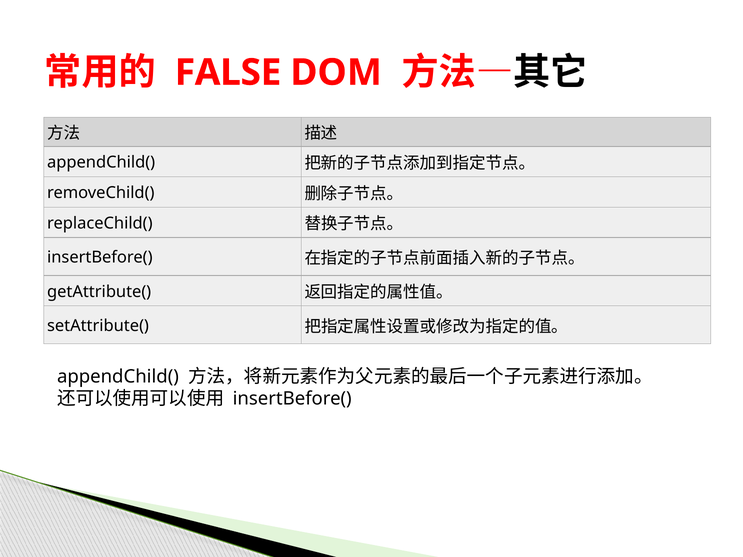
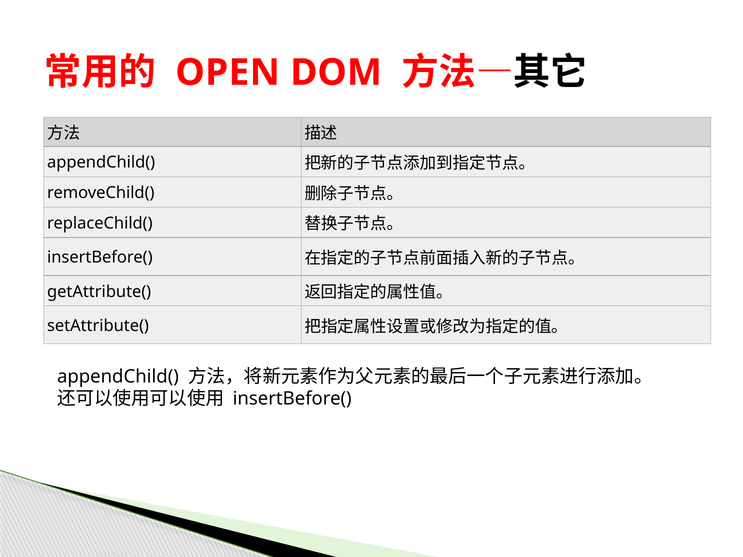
FALSE: FALSE -> OPEN (228, 73)
